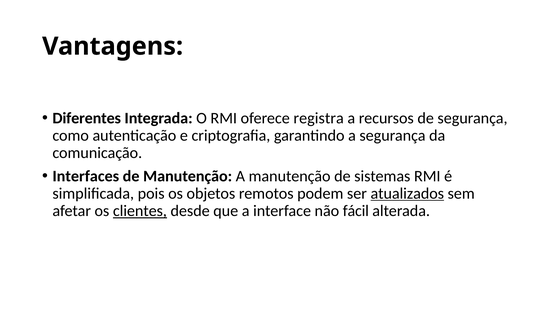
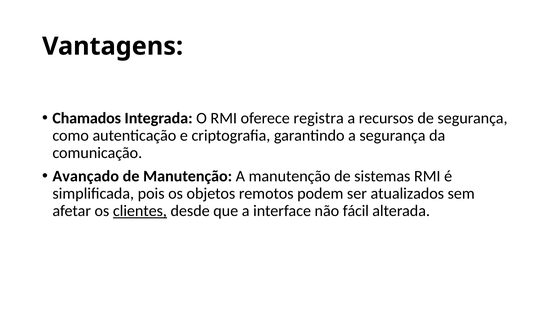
Diferentes: Diferentes -> Chamados (87, 118)
Interfaces: Interfaces -> Avançado (86, 176)
atualizados underline: present -> none (407, 194)
